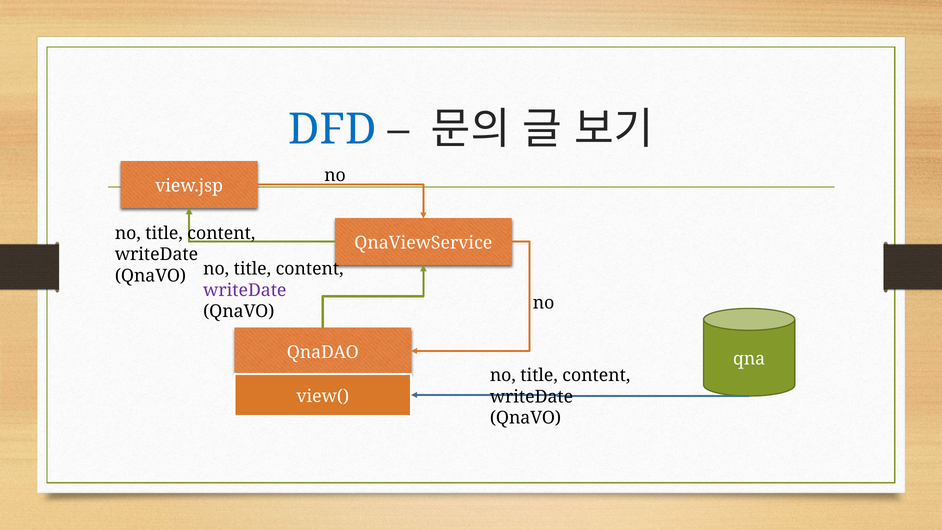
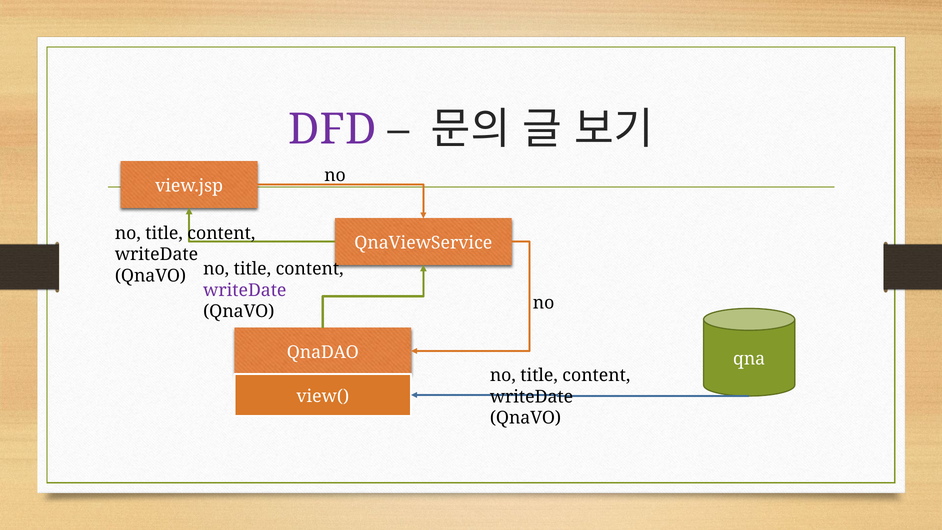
DFD colour: blue -> purple (332, 129)
